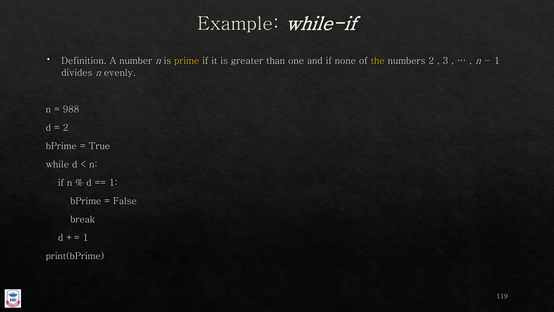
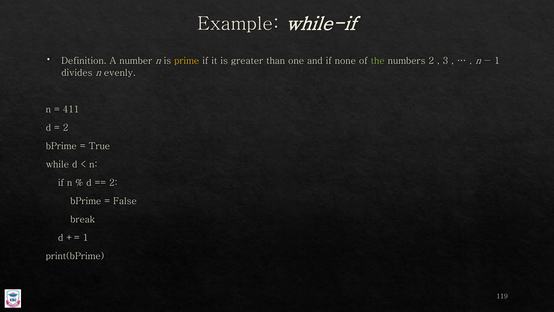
the colour: yellow -> light green (378, 61)
988: 988 -> 411 (71, 109)
1: 1 -> 2 (113, 182)
